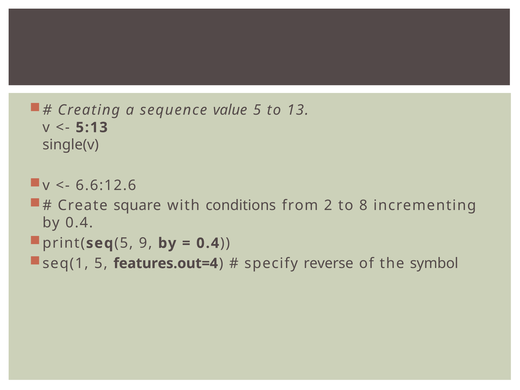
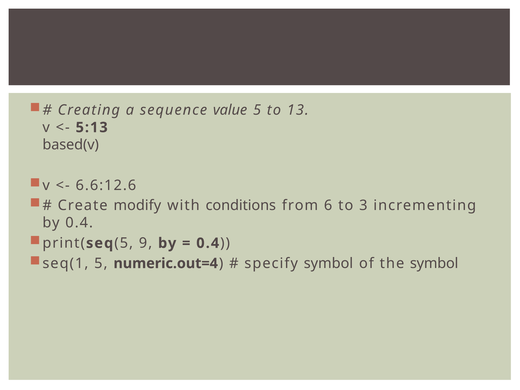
single(v: single(v -> based(v (71, 145)
square: square -> modify (137, 206)
2: 2 -> 6 (328, 206)
8: 8 -> 3 (363, 206)
features.out=4: features.out=4 -> numeric.out=4 (166, 263)
specify reverse: reverse -> symbol (328, 263)
